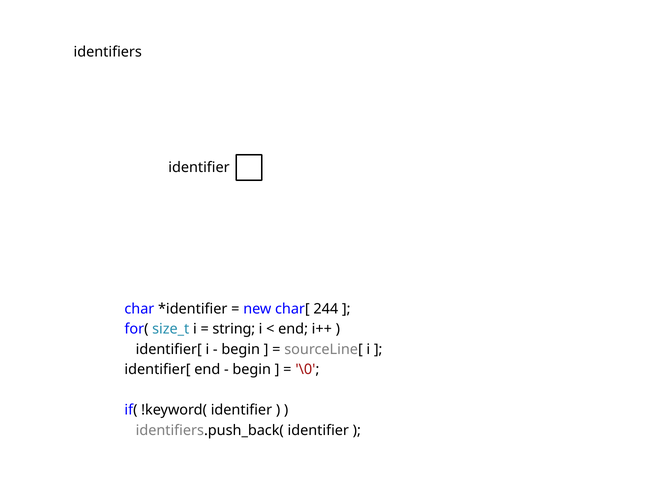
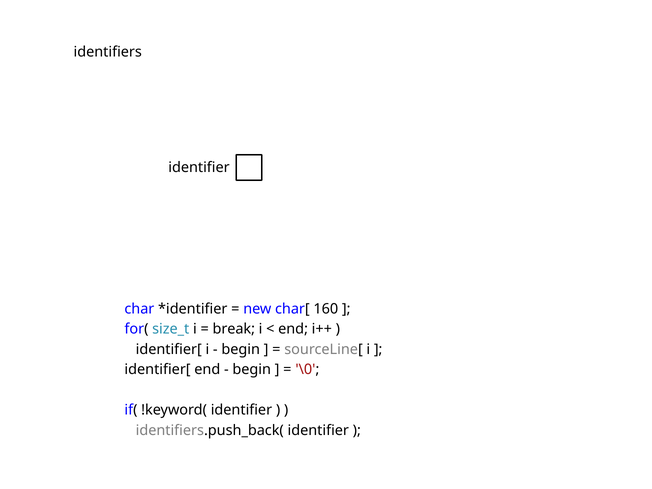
244: 244 -> 160 (326, 309)
string: string -> break (234, 329)
